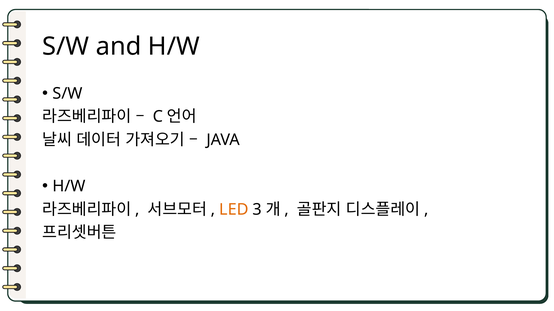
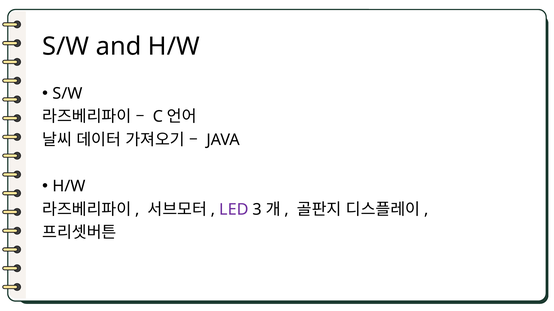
LED colour: orange -> purple (234, 210)
